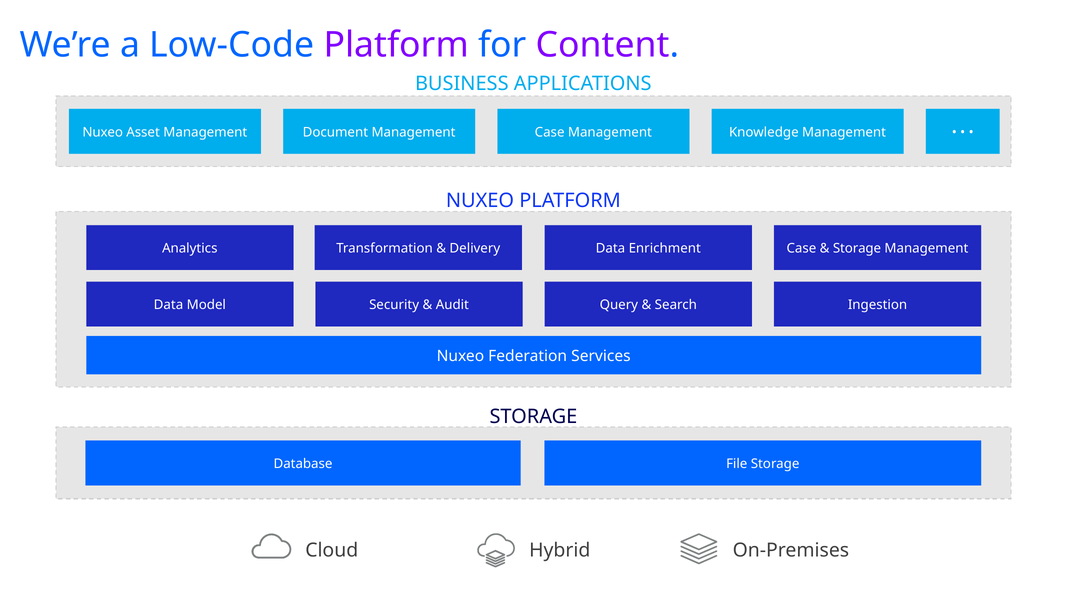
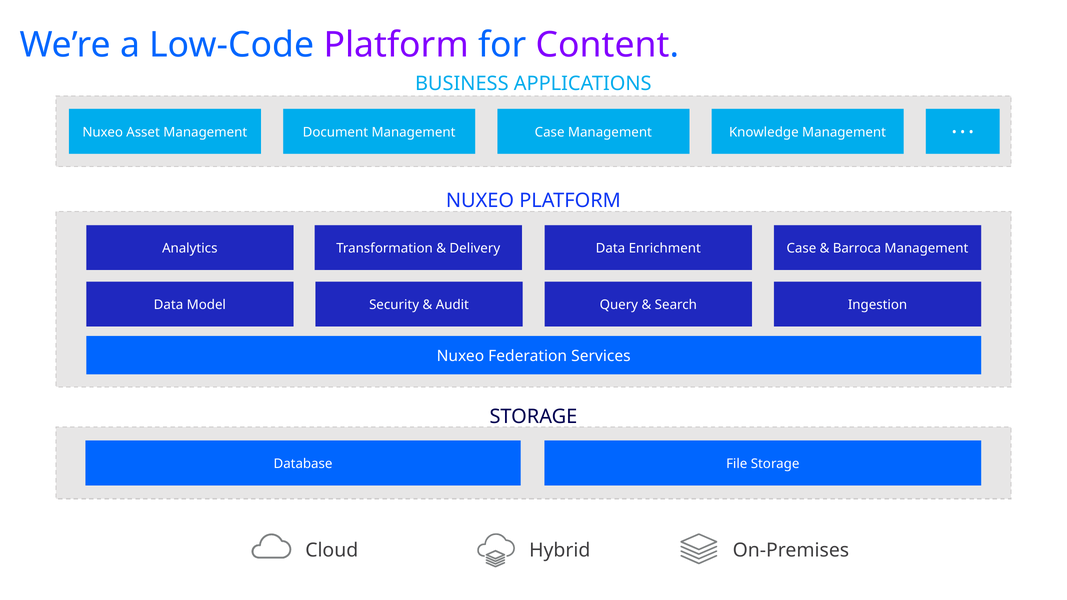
Storage: Storage -> Barroca (857, 249)
